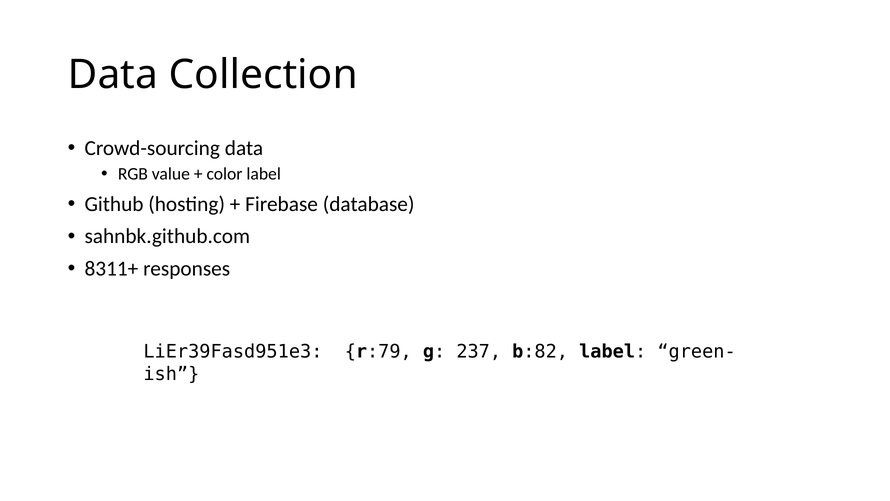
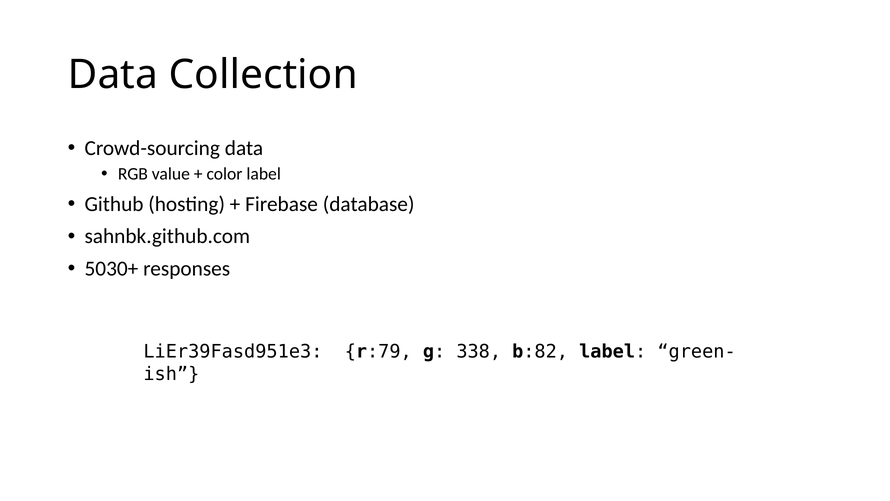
8311+: 8311+ -> 5030+ (111, 269)
237: 237 -> 338 (479, 351)
